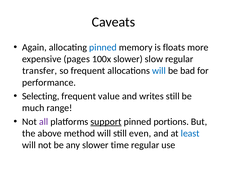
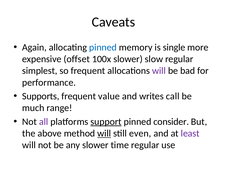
floats: floats -> single (174, 47)
pages: pages -> offset (77, 59)
transfer: transfer -> simplest (40, 71)
will colour: blue -> purple (159, 71)
Selecting: Selecting -> Supports (41, 96)
writes still: still -> call (173, 96)
portions: portions -> consider (171, 122)
will underline: none -> present (104, 134)
least colour: blue -> purple (190, 134)
